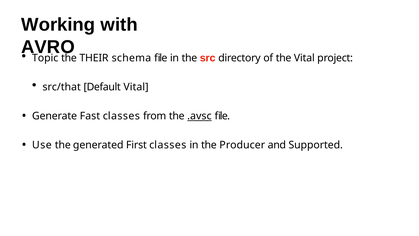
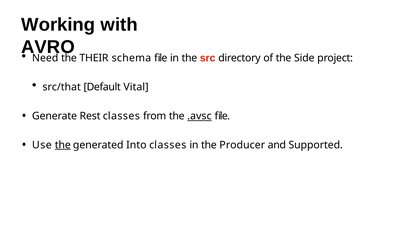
Topic: Topic -> Need (45, 58)
the Vital: Vital -> Side (304, 58)
Fast: Fast -> Rest (90, 116)
the underline: none -> present (63, 145)
First: First -> Into (136, 145)
